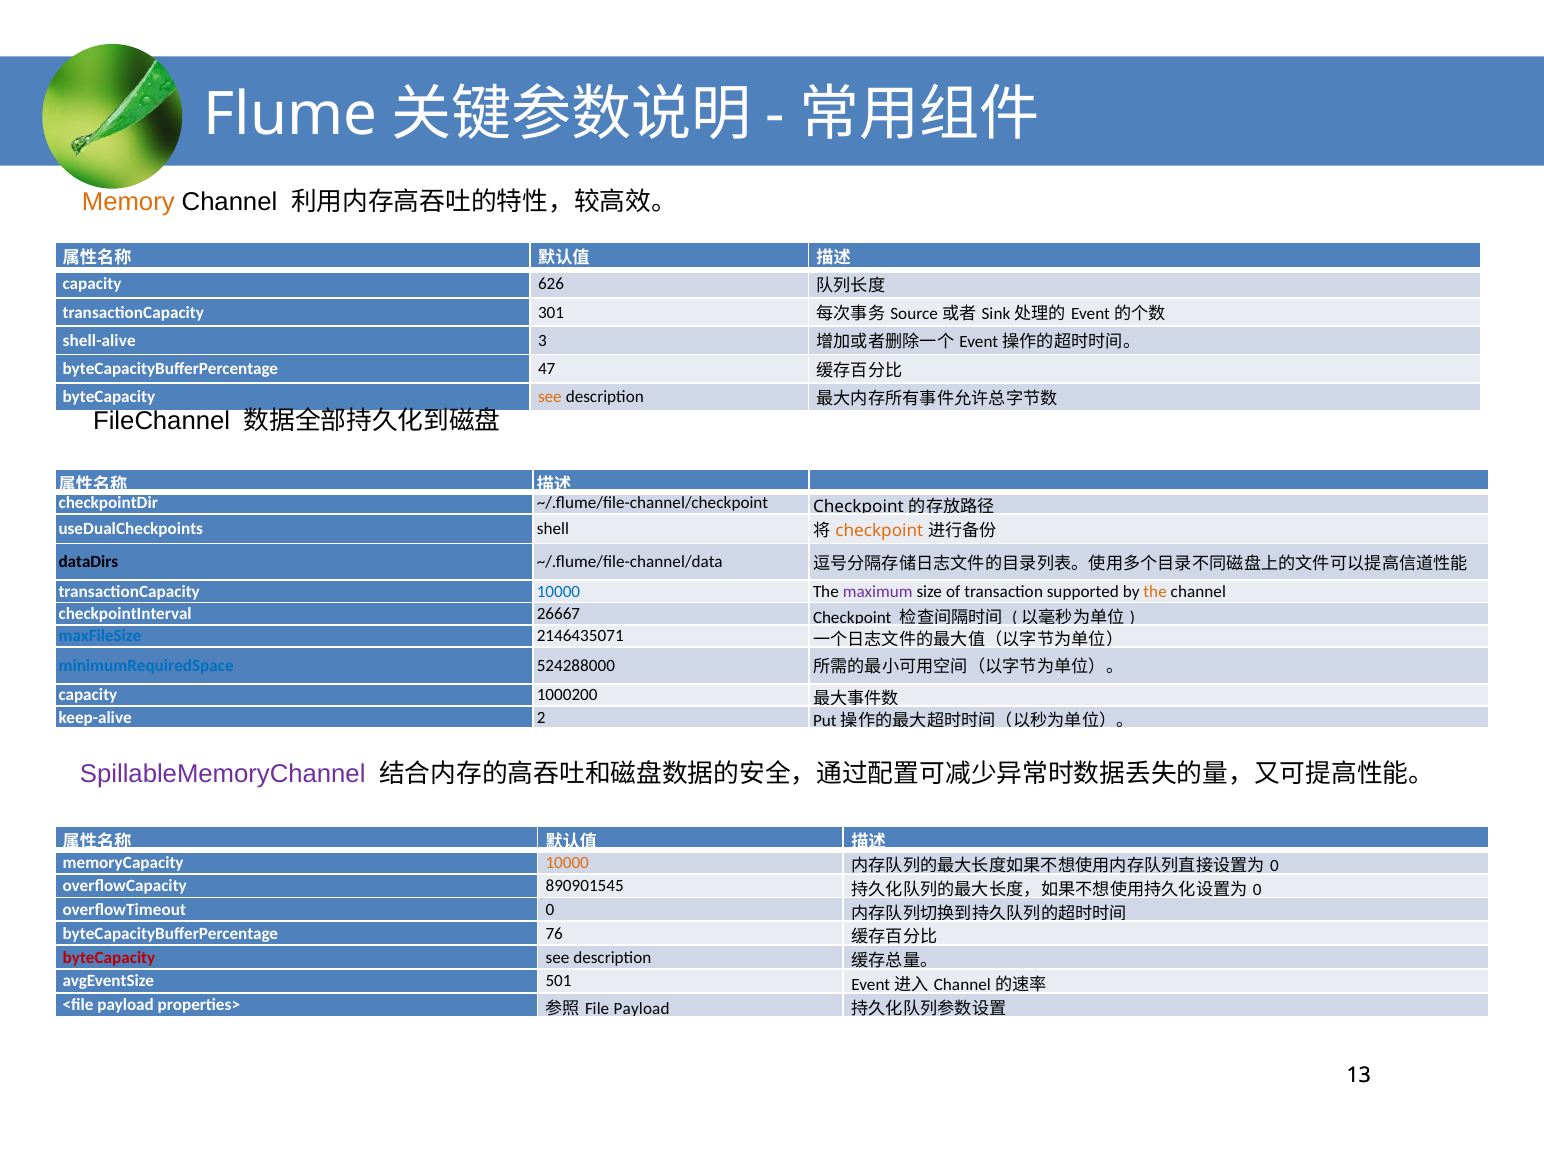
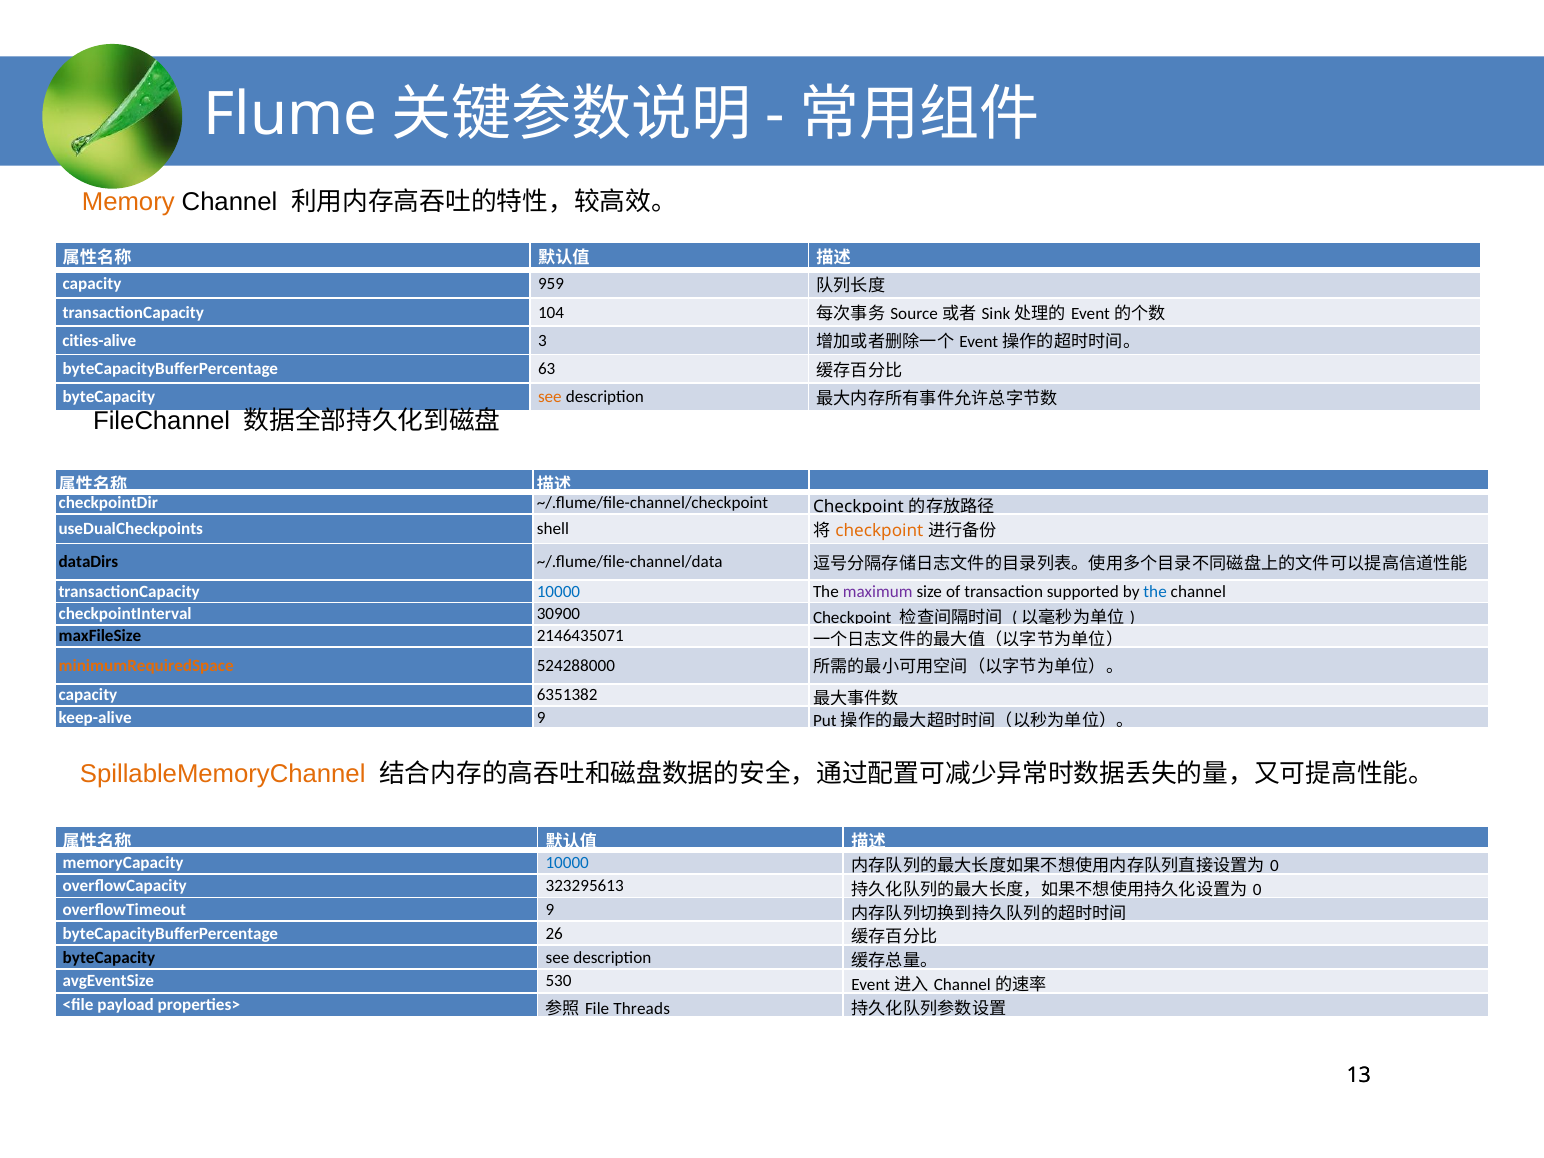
626: 626 -> 959 (551, 284)
301: 301 -> 104 (551, 312)
shell-alive: shell-alive -> cities-alive (99, 341)
47: 47 -> 63 (547, 369)
the colour: orange -> blue (1155, 592)
26667: 26667 -> 30900 (558, 614)
maxFileSize colour: blue -> black (100, 636)
minimumRequiredSpace colour: blue -> orange (146, 665)
1000200: 1000200 -> 6351382 (567, 695)
keep-alive 2: 2 -> 9 (541, 717)
SpillableMemoryChannel colour: purple -> orange (223, 774)
10000 colour: orange -> blue (567, 862)
890901545: 890901545 -> 323295613 (585, 886)
overflowTimeout 0: 0 -> 9 (550, 910)
76: 76 -> 26 (554, 934)
byteCapacity colour: red -> black (109, 957)
501: 501 -> 530 (559, 981)
Payload: Payload -> Threads (642, 1009)
